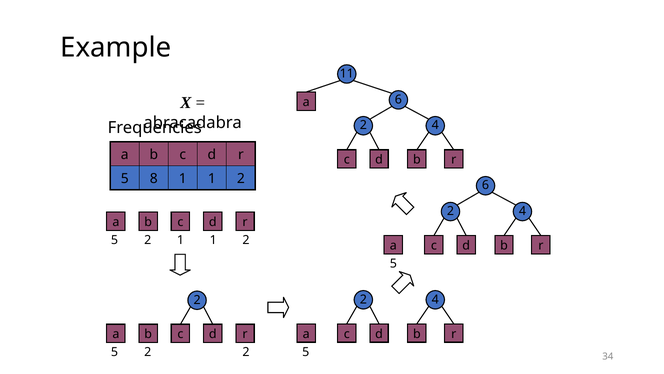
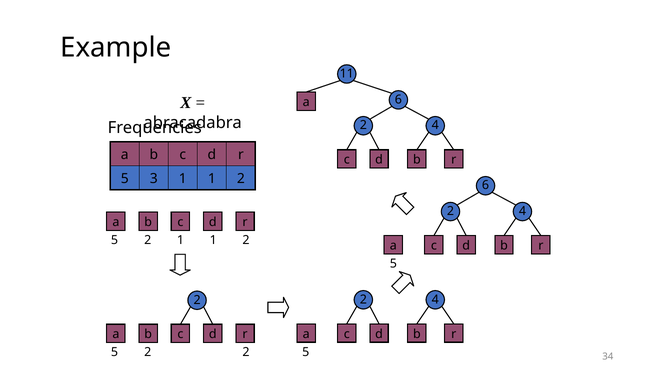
8: 8 -> 3 (154, 178)
